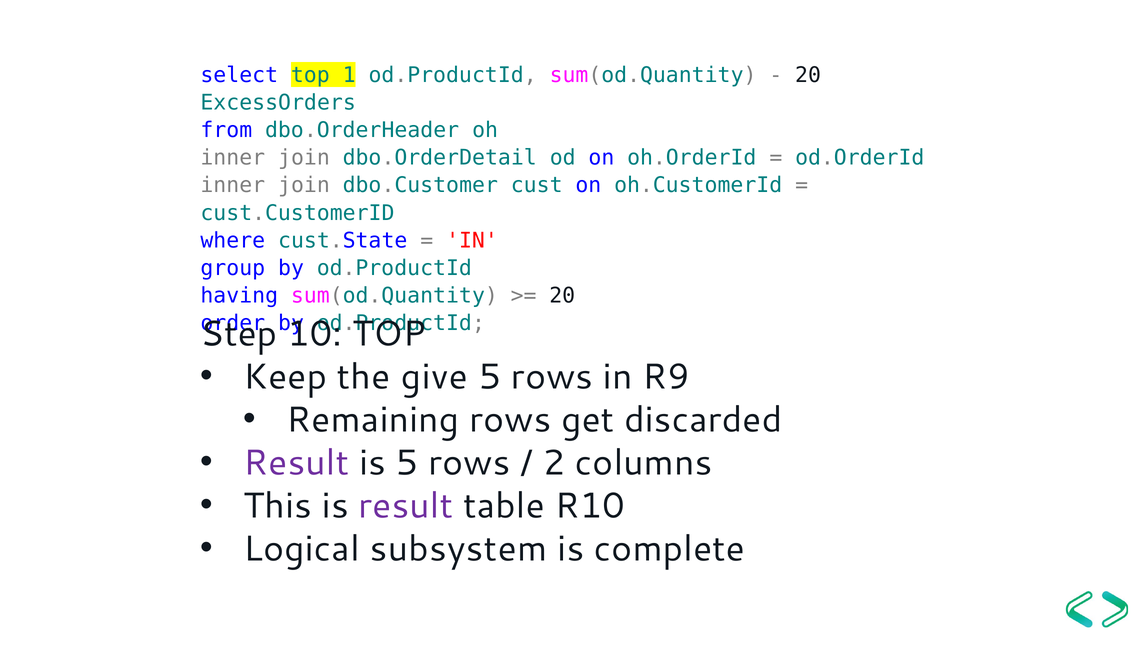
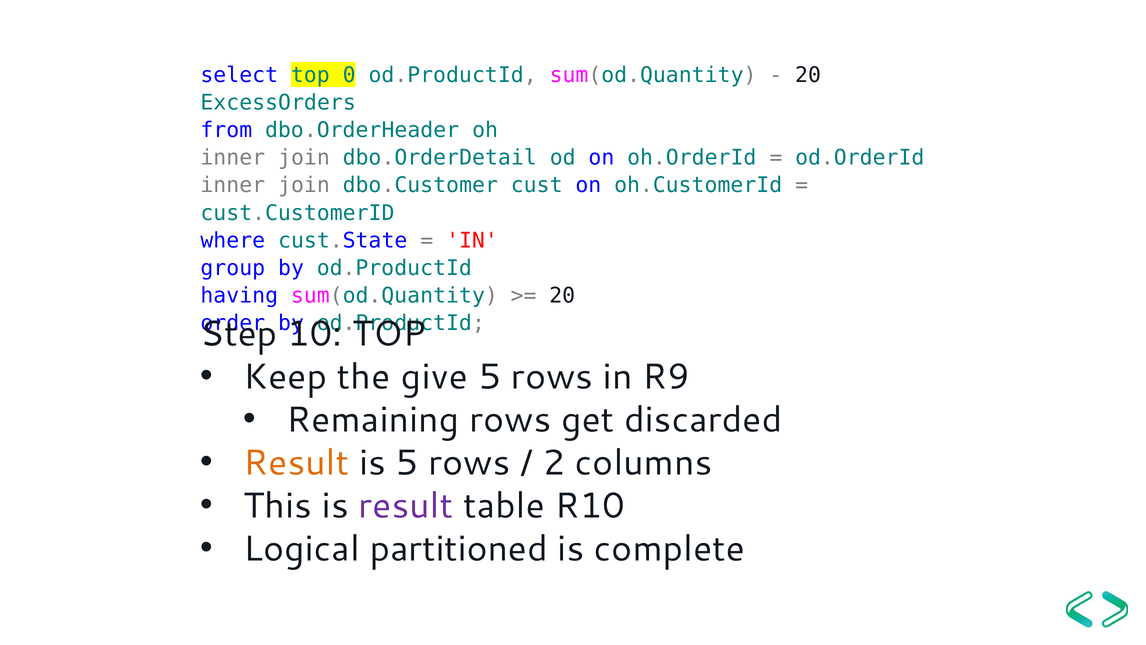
1: 1 -> 0 (349, 75)
Result colour: purple -> orange (296, 463)
subsystem: subsystem -> partitioned (459, 549)
